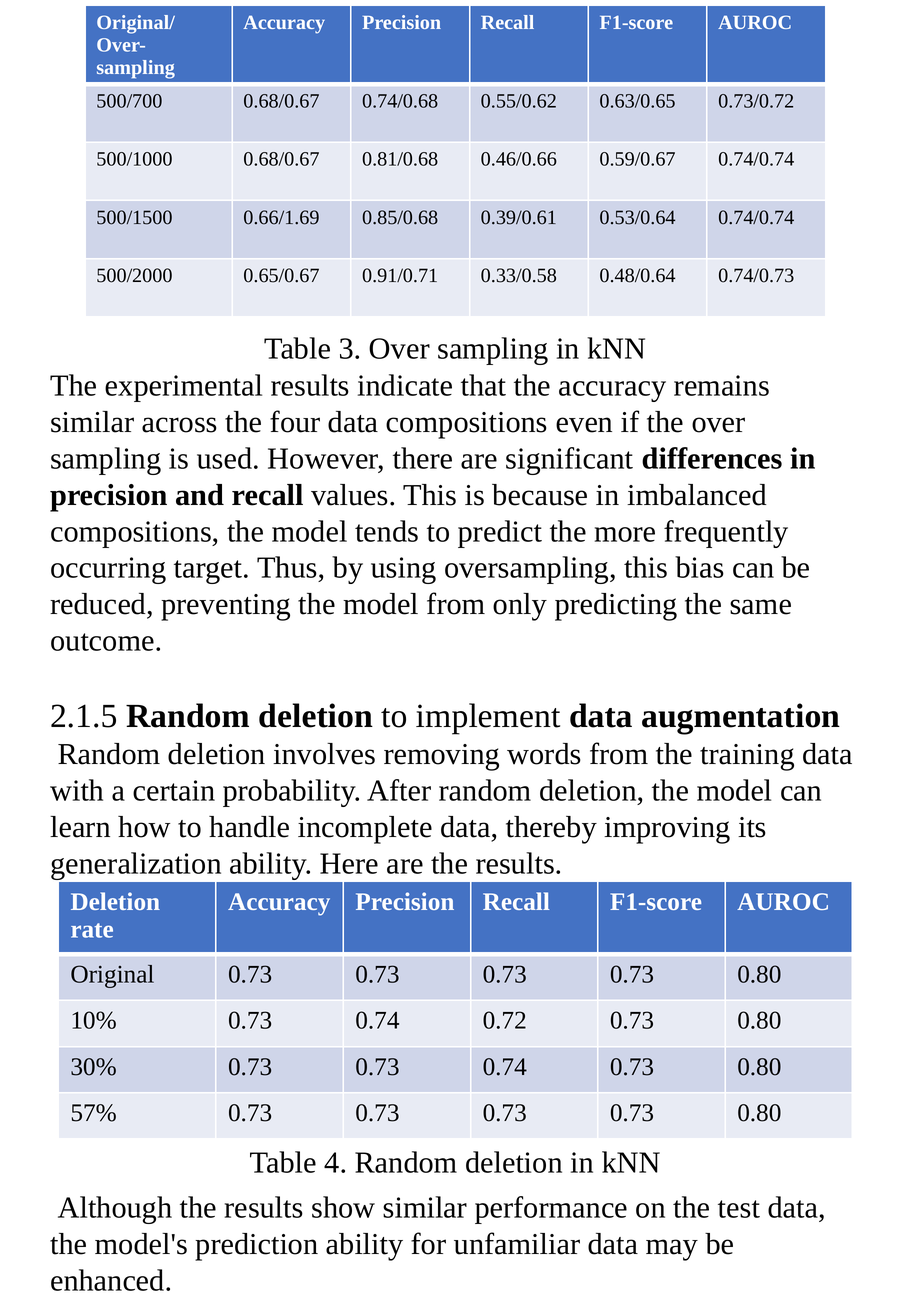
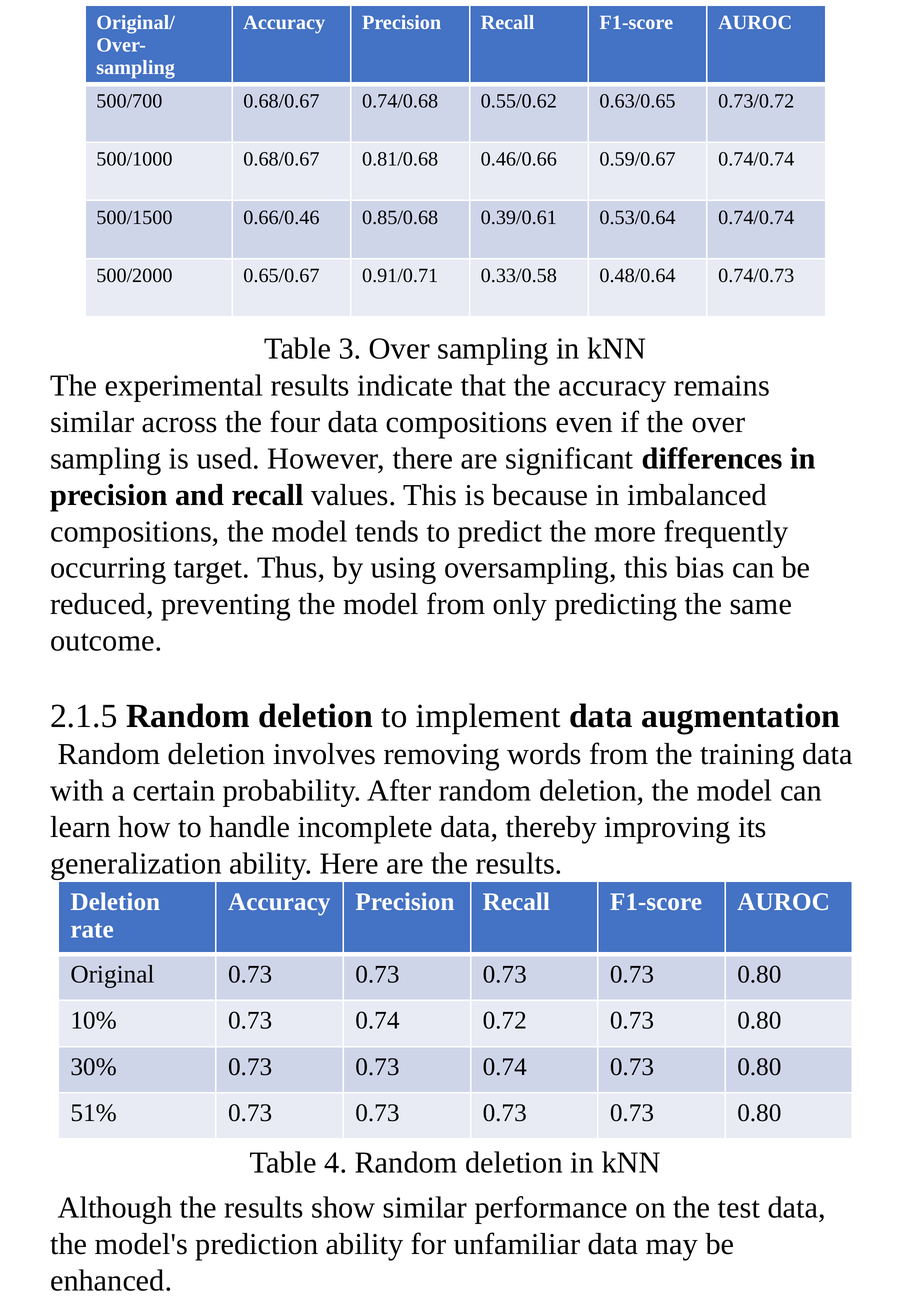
0.66/1.69: 0.66/1.69 -> 0.66/0.46 (281, 217)
57%: 57% -> 51% (94, 1113)
